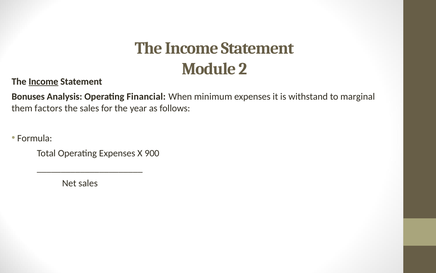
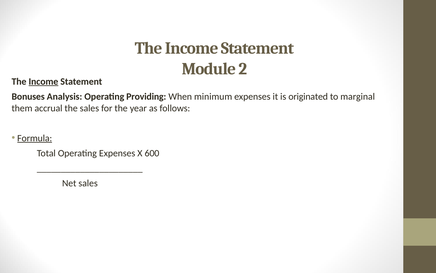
Financial: Financial -> Providing (146, 96)
withstand: withstand -> originated (308, 96)
factors: factors -> accrual (48, 108)
Formula underline: none -> present (35, 138)
900: 900 -> 600 (152, 153)
